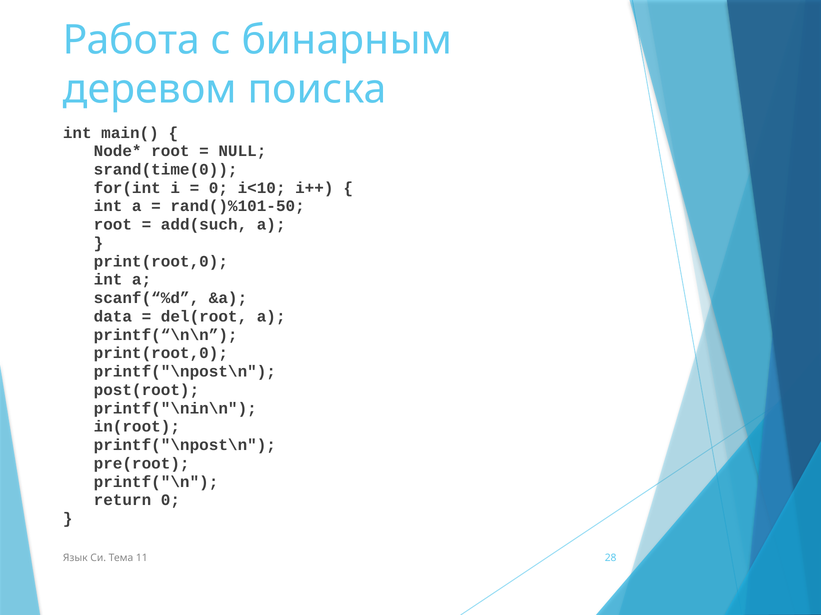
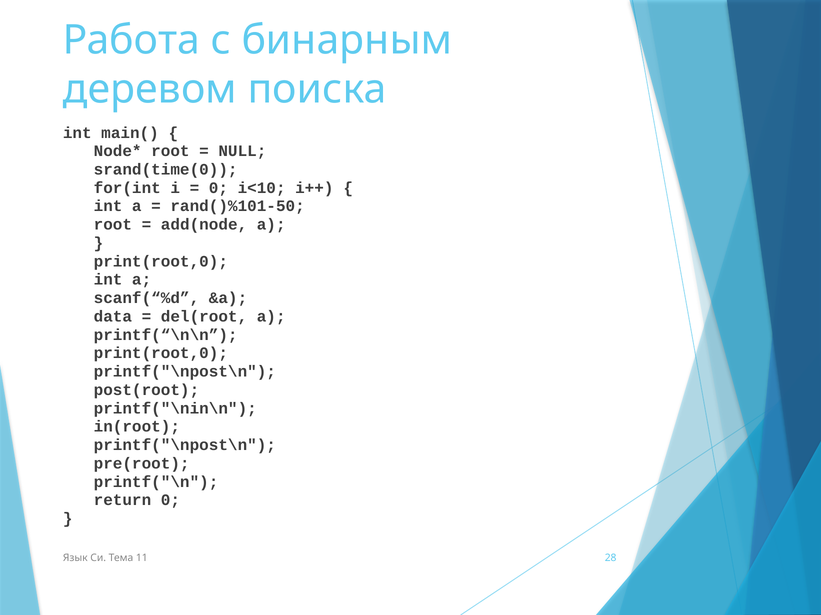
add(such: add(such -> add(node (204, 225)
